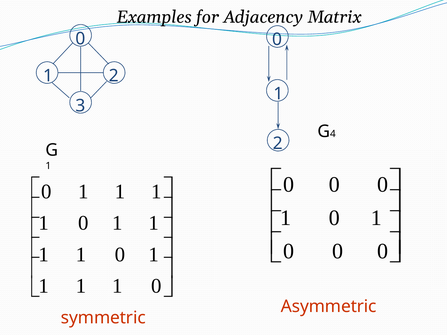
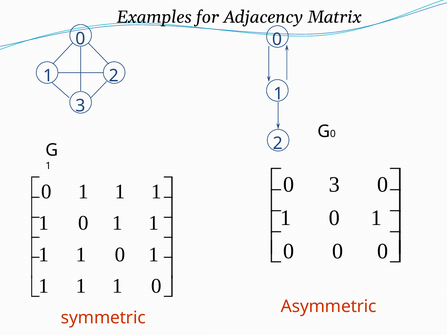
4: 4 -> 0 (333, 134)
0: 0 -> 3 (334, 185)
